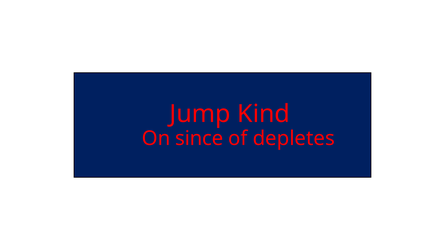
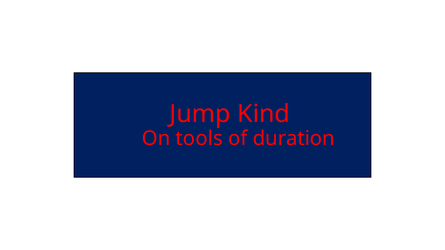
since: since -> tools (199, 139)
depletes: depletes -> duration (294, 139)
